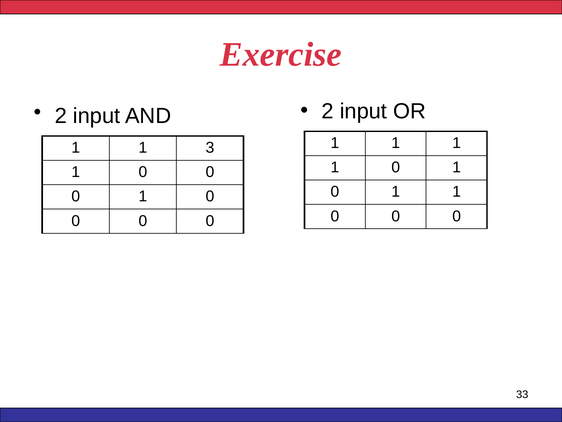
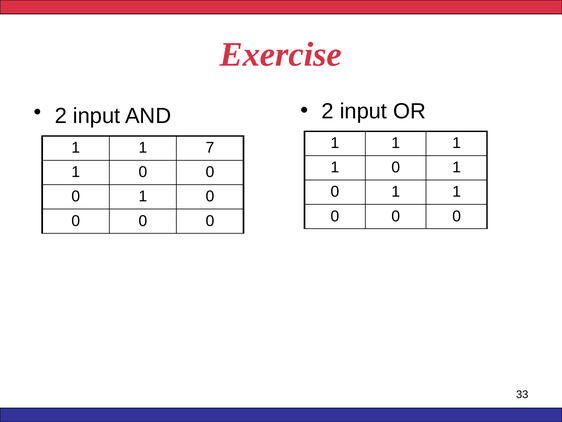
3: 3 -> 7 (210, 148)
